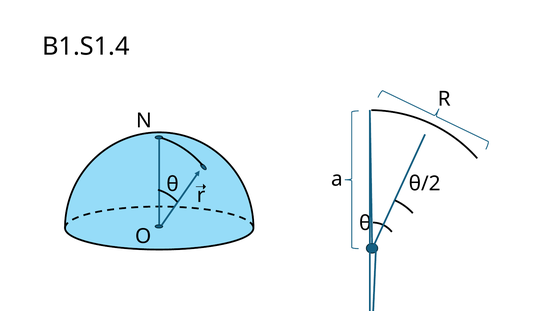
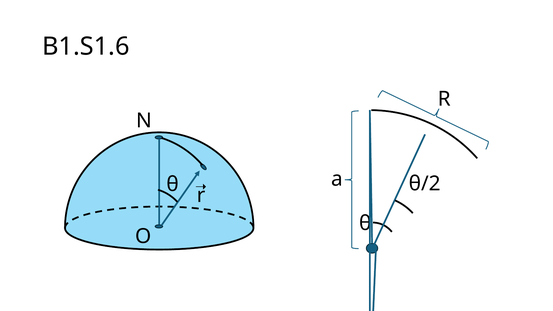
B1.S1.4: B1.S1.4 -> B1.S1.6 (86, 46)
